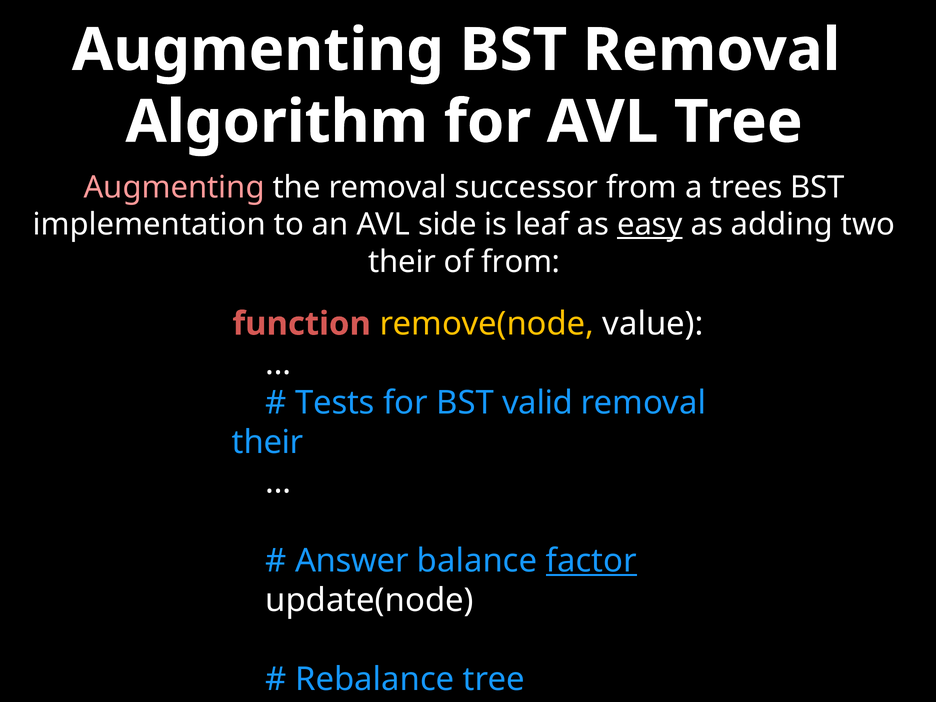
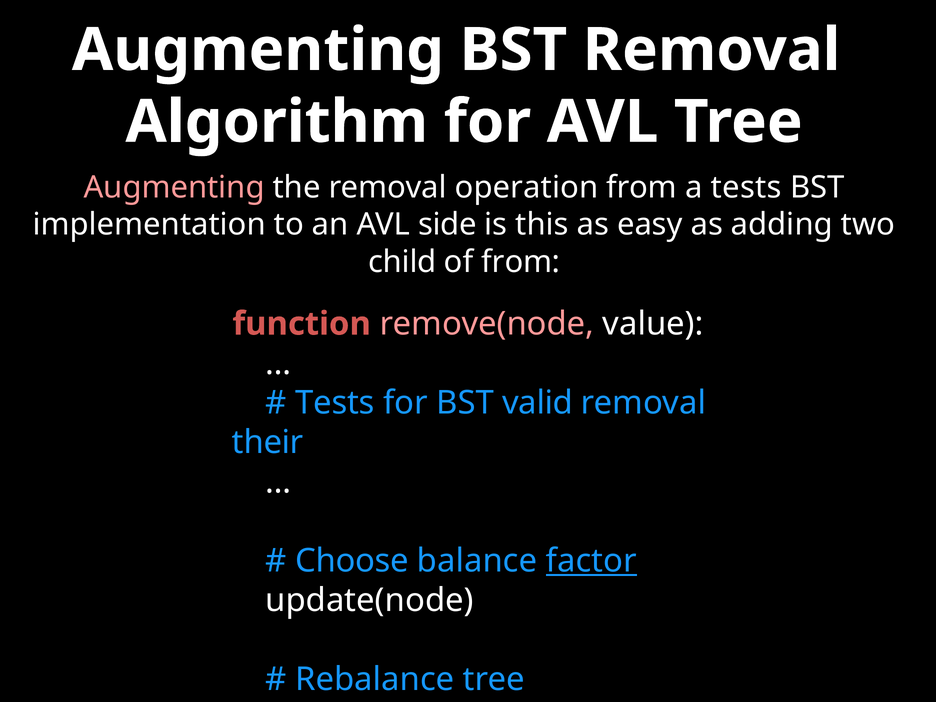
successor: successor -> operation (526, 187)
a trees: trees -> tests (746, 187)
leaf: leaf -> this (542, 225)
easy underline: present -> none (650, 225)
their: their -> child (402, 262)
remove(node colour: yellow -> pink (487, 324)
Answer: Answer -> Choose (352, 561)
